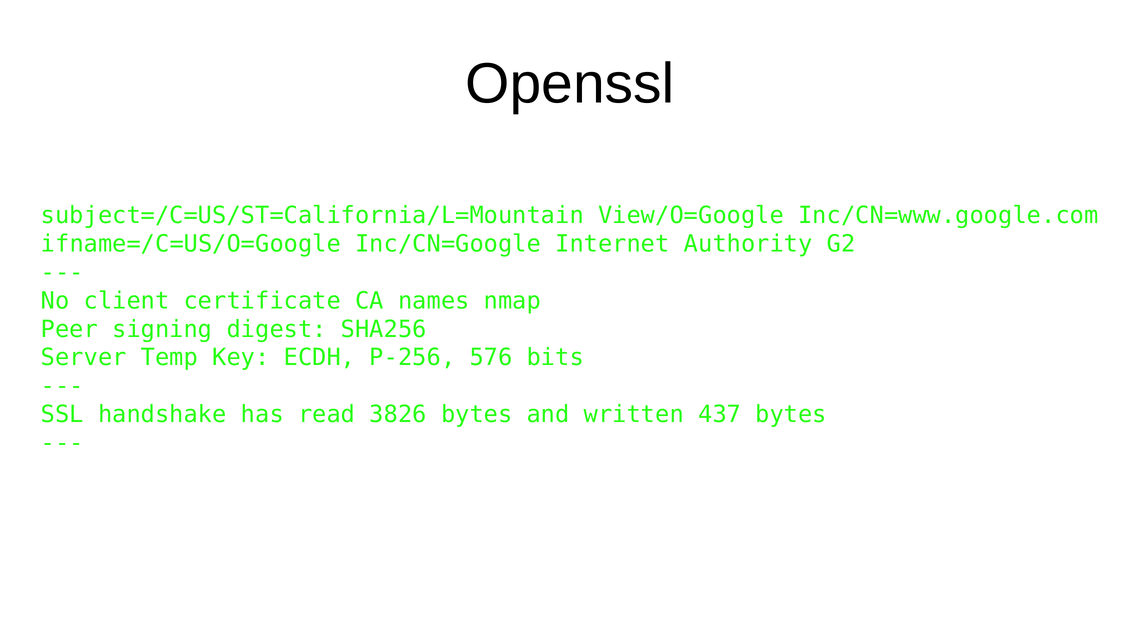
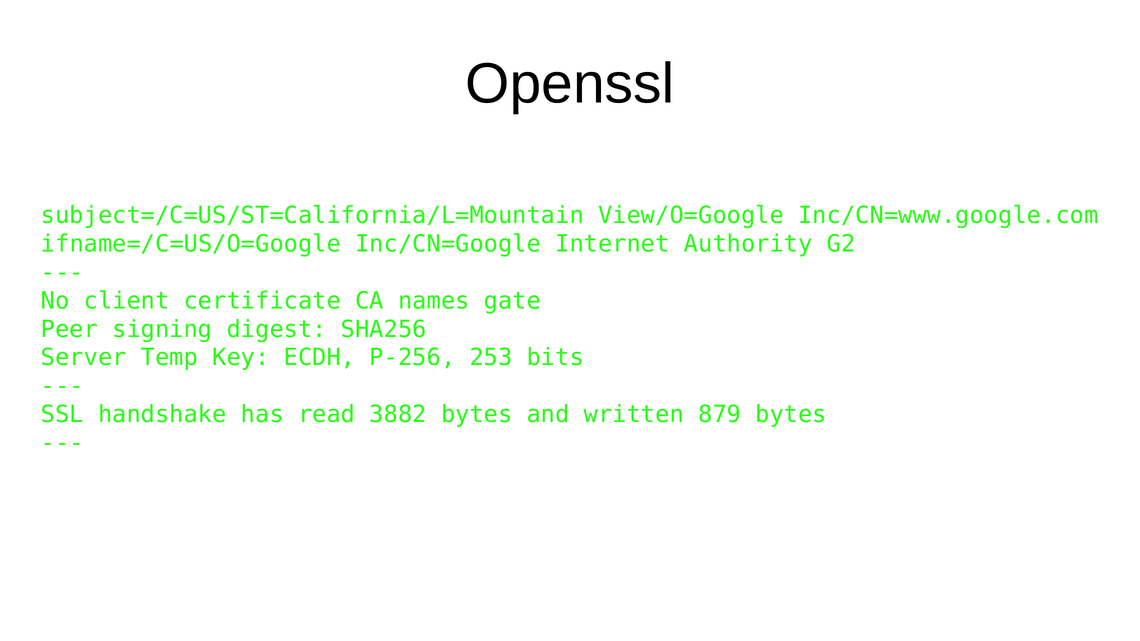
nmap: nmap -> gate (512, 301)
576: 576 -> 253 (491, 358)
3826: 3826 -> 3882 (398, 415)
437: 437 -> 879 (720, 415)
